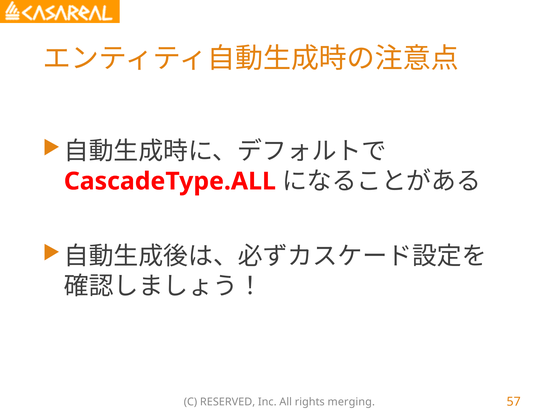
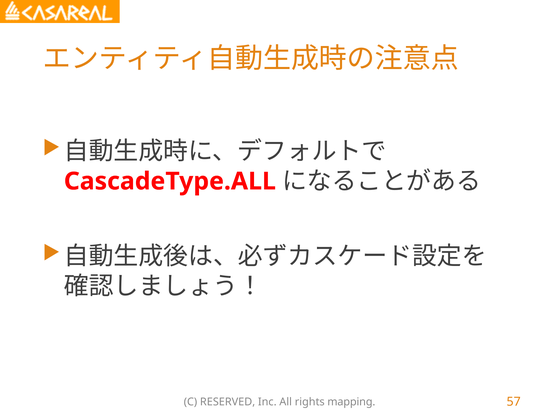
merging: merging -> mapping (351, 402)
